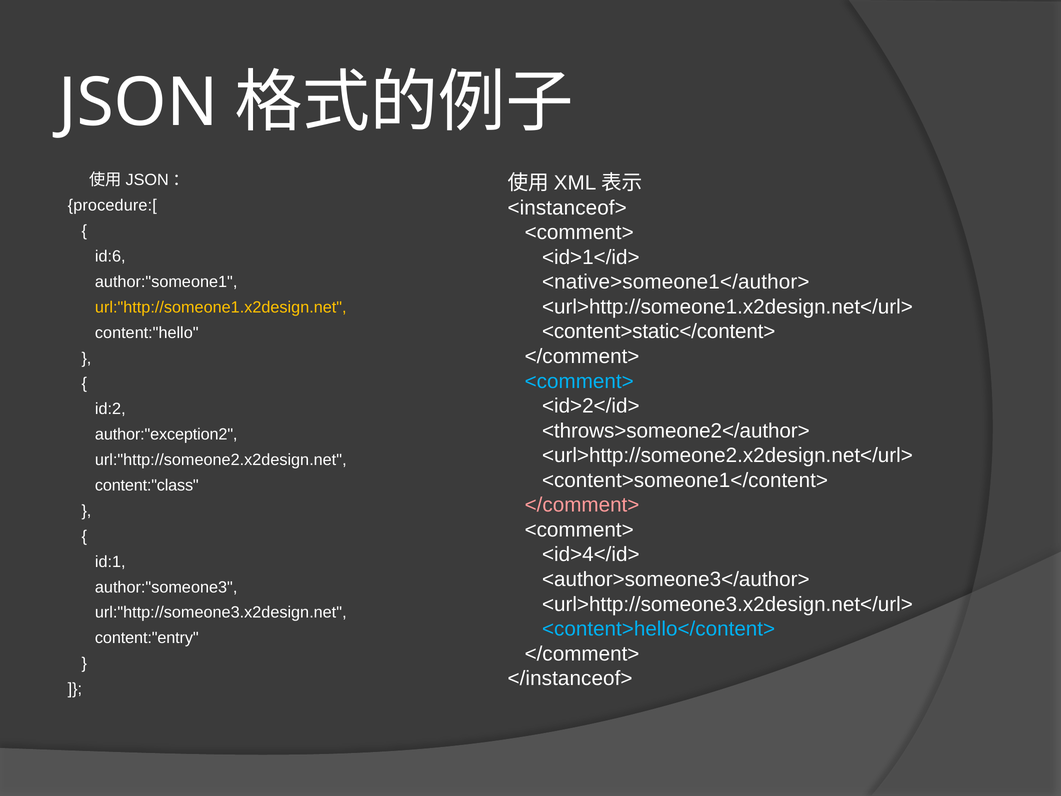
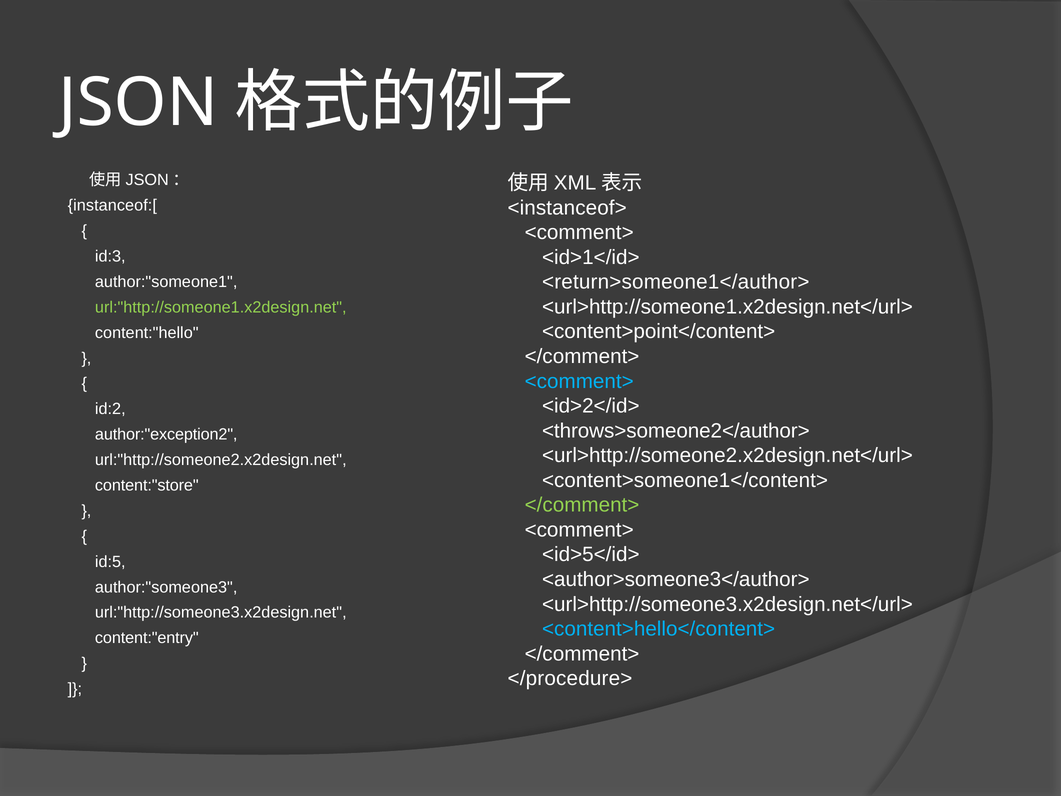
procedure:[: procedure:[ -> instanceof:[ (112, 205)
id:6: id:6 -> id:3 (110, 256)
<native>someone1</author>: <native>someone1</author> -> <return>someone1</author> (676, 282)
url:"http://someone1.x2design.net colour: yellow -> light green (221, 307)
<content>static</content>: <content>static</content> -> <content>point</content> (659, 332)
content:"class: content:"class -> content:"store (147, 485)
</comment> colour: pink -> light green (582, 505)
<id>4</id>: <id>4</id> -> <id>5</id> (591, 554)
id:1: id:1 -> id:5 (110, 562)
</instanceof>: </instanceof> -> </procedure> (570, 678)
